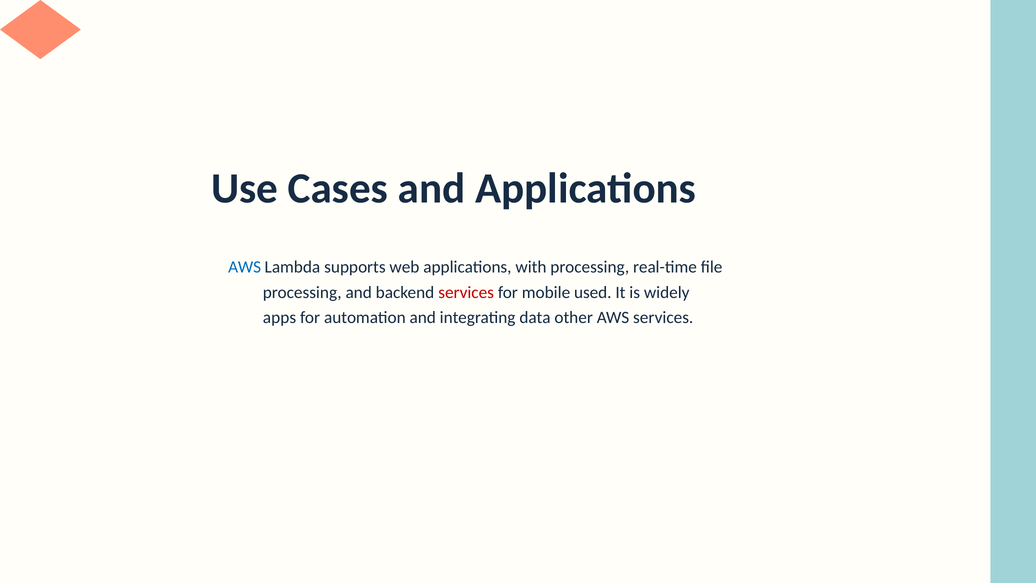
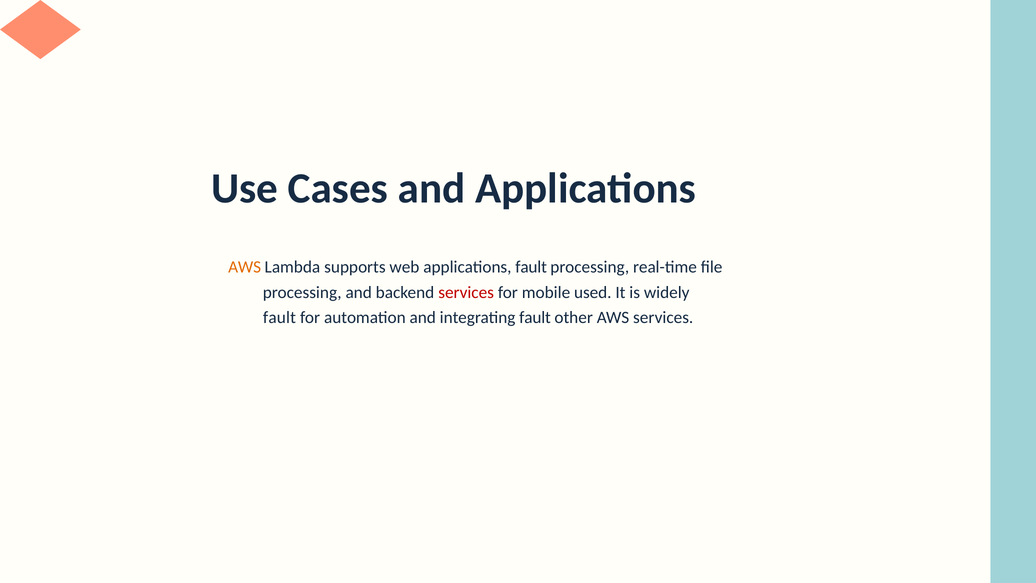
AWS colour: blue -> orange (245, 267)
applications with: with -> fault (531, 267)
apps: apps -> fault (279, 318)
integrating data: data -> fault (535, 318)
